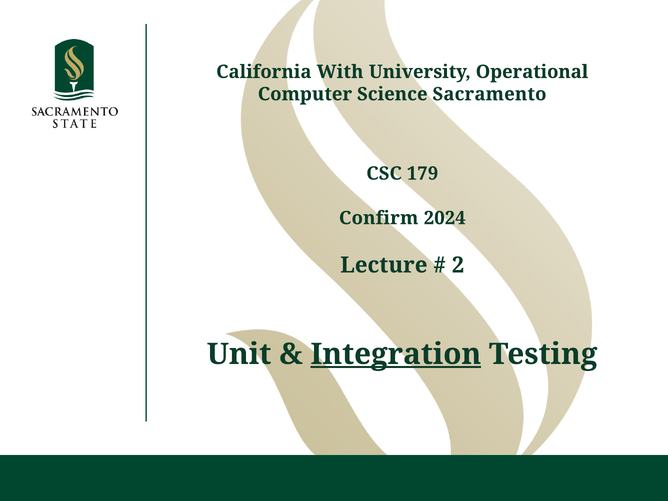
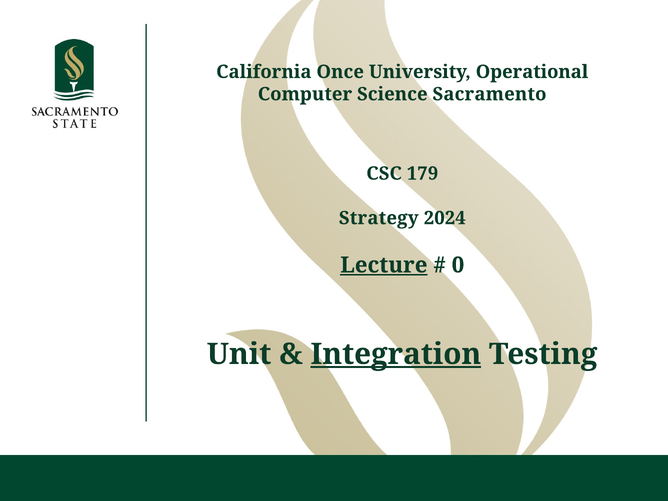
With: With -> Once (340, 72)
Confirm: Confirm -> Strategy (379, 218)
Lecture underline: none -> present (384, 265)
2: 2 -> 0 (458, 265)
